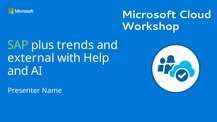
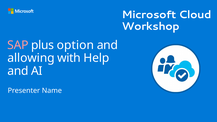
SAP colour: light green -> pink (18, 45)
trends: trends -> option (75, 45)
external: external -> allowing (31, 58)
